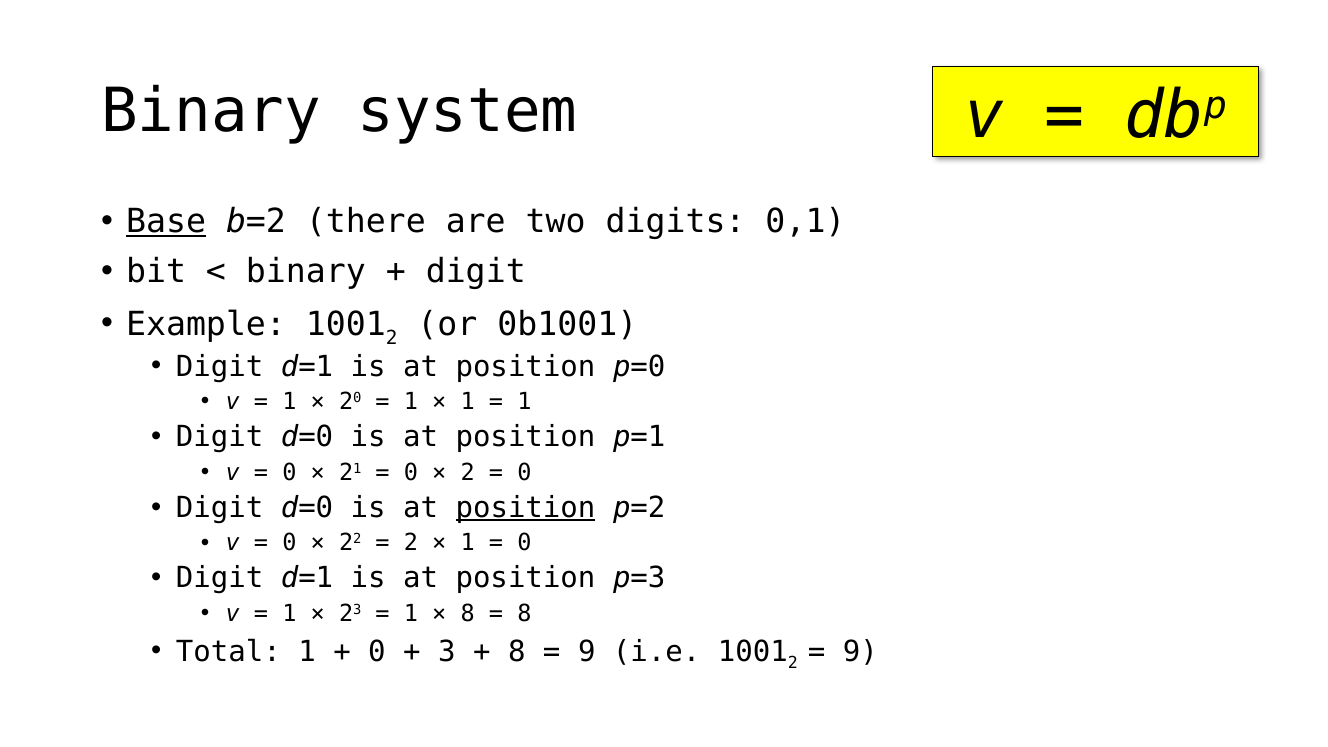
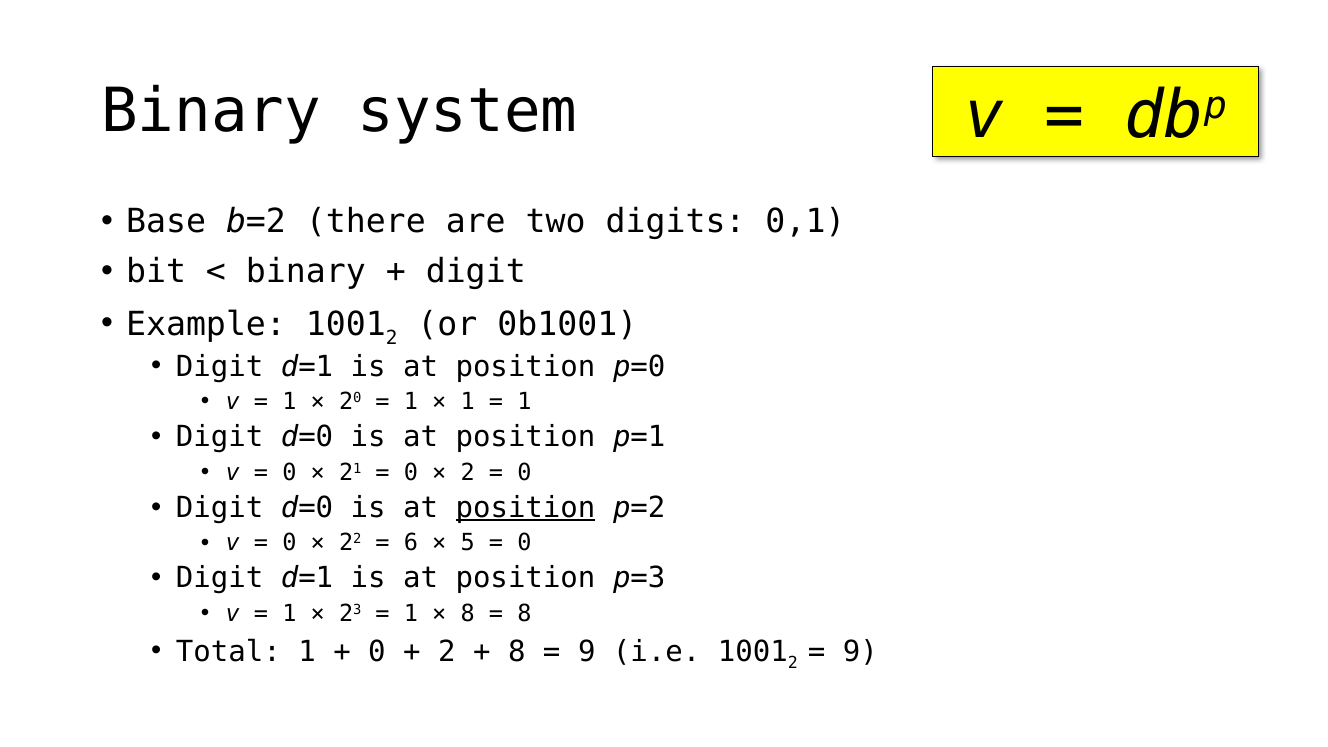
Base underline: present -> none (166, 222)
2: 2 -> 6 (411, 543)
1: 1 -> 5 (468, 543)
3: 3 -> 2 (447, 652)
